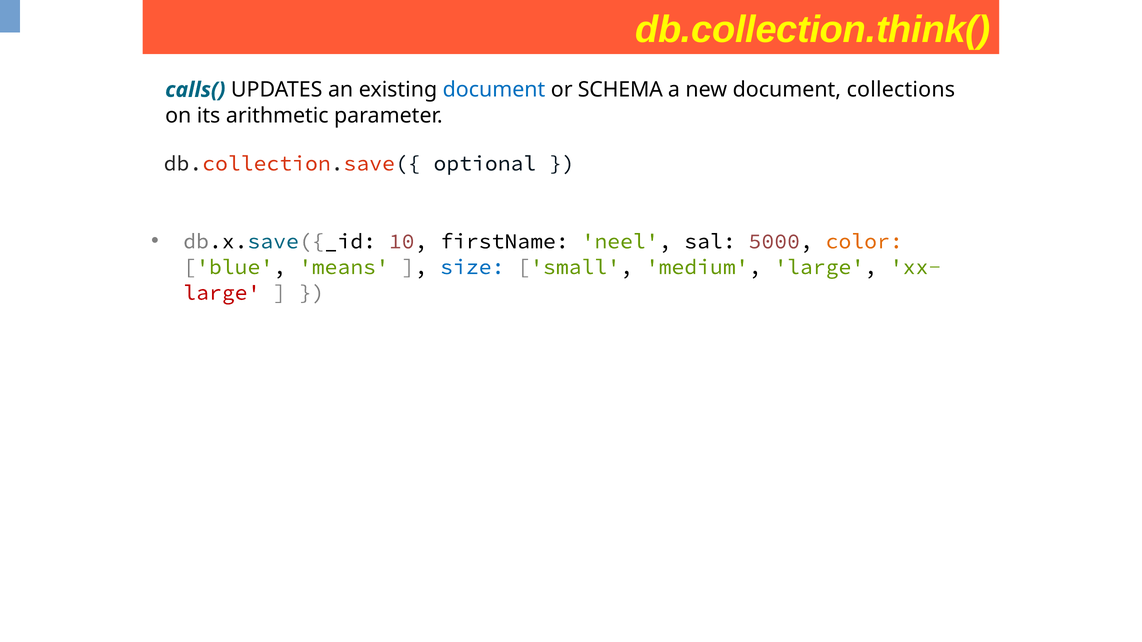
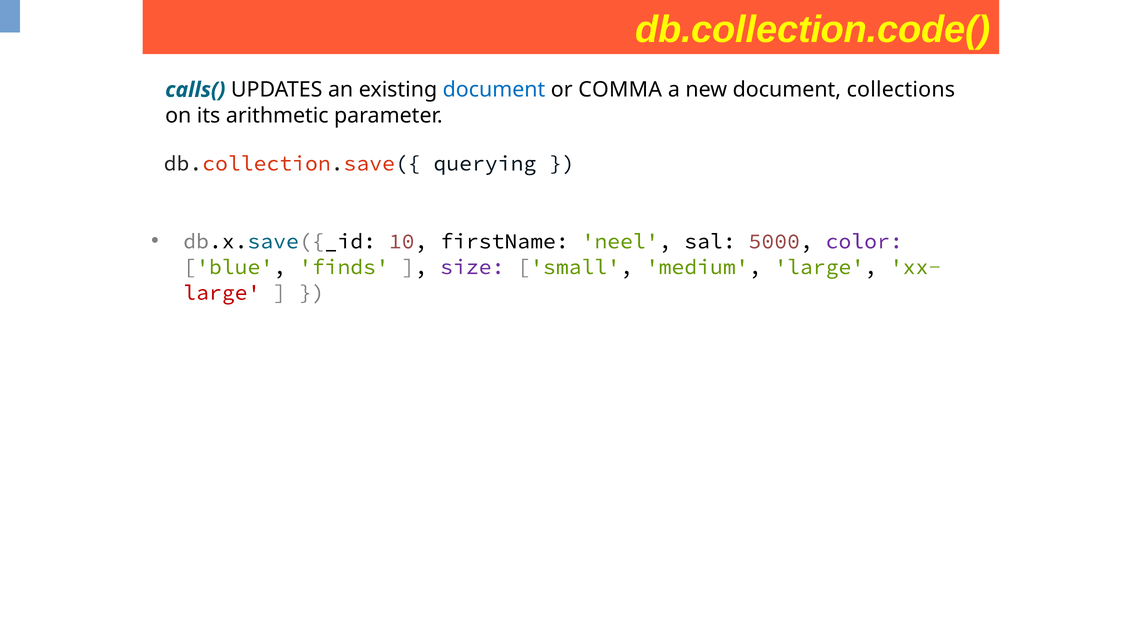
db.collection.think(: db.collection.think( -> db.collection.code( (813, 30)
SCHEMA: SCHEMA -> COMMA (620, 90)
optional: optional -> querying (485, 163)
color colour: orange -> purple (864, 241)
means: means -> finds (344, 267)
size colour: blue -> purple (472, 267)
